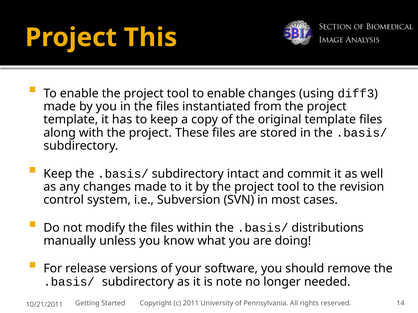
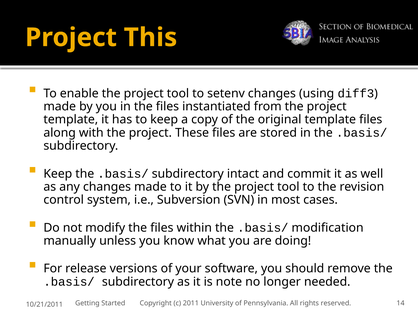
tool to enable: enable -> setenv (226, 93)
distributions: distributions -> modification (328, 228)
